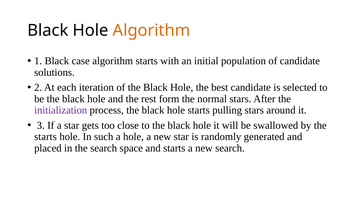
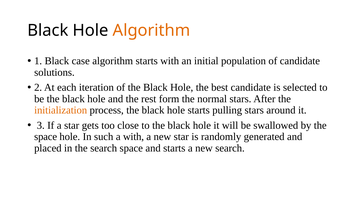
initialization colour: purple -> orange (61, 110)
starts: starts -> space (46, 136)
a hole: hole -> with (134, 136)
